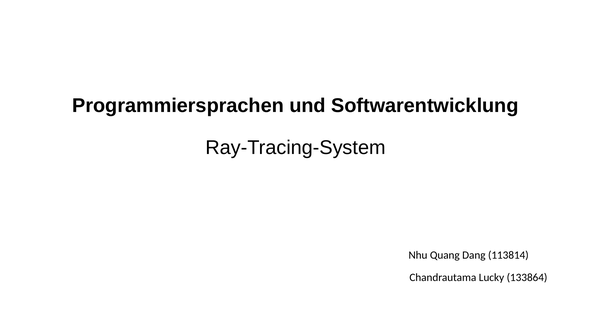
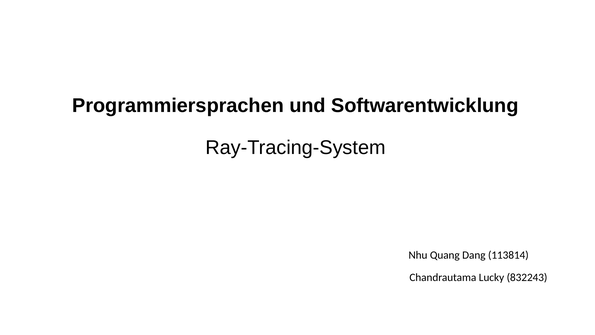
133864: 133864 -> 832243 (527, 277)
